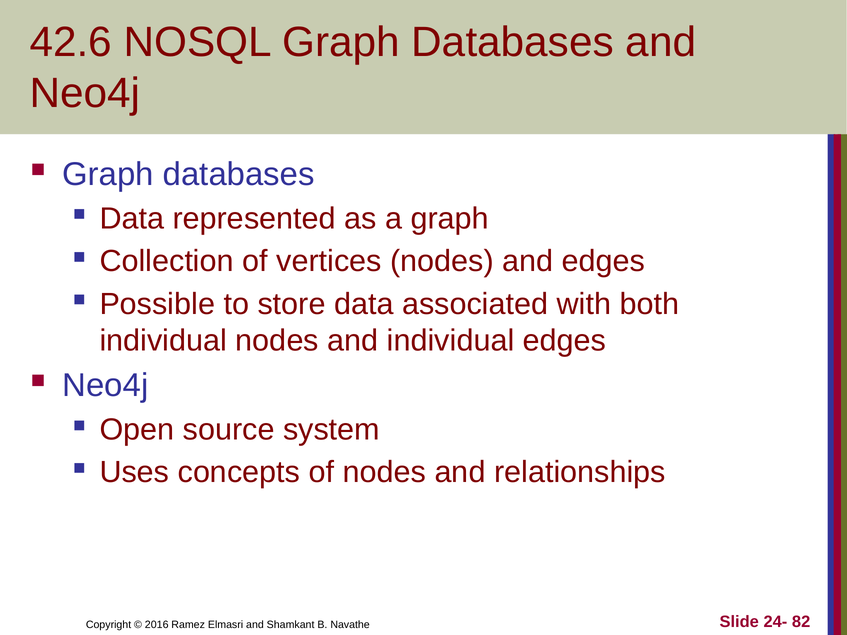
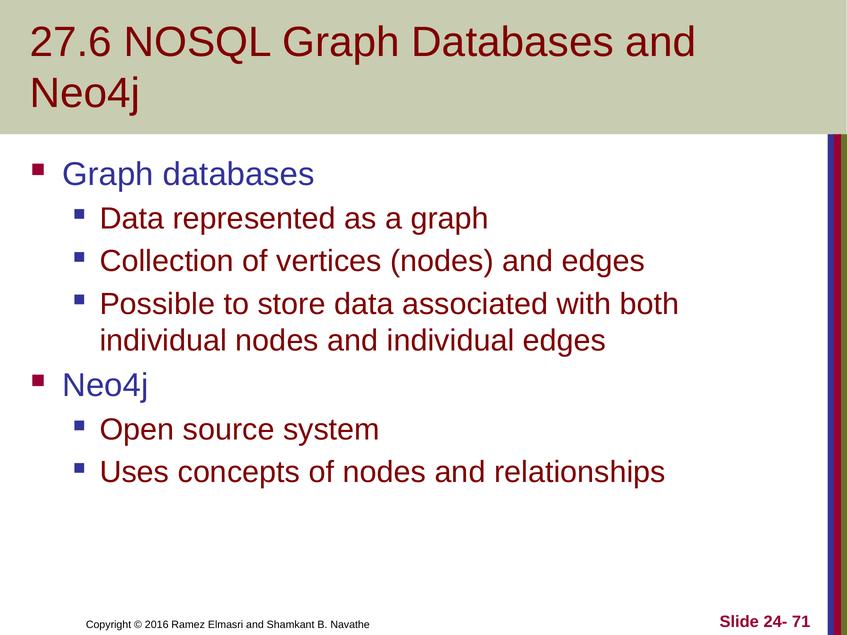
42.6: 42.6 -> 27.6 (71, 42)
82: 82 -> 71 (801, 622)
